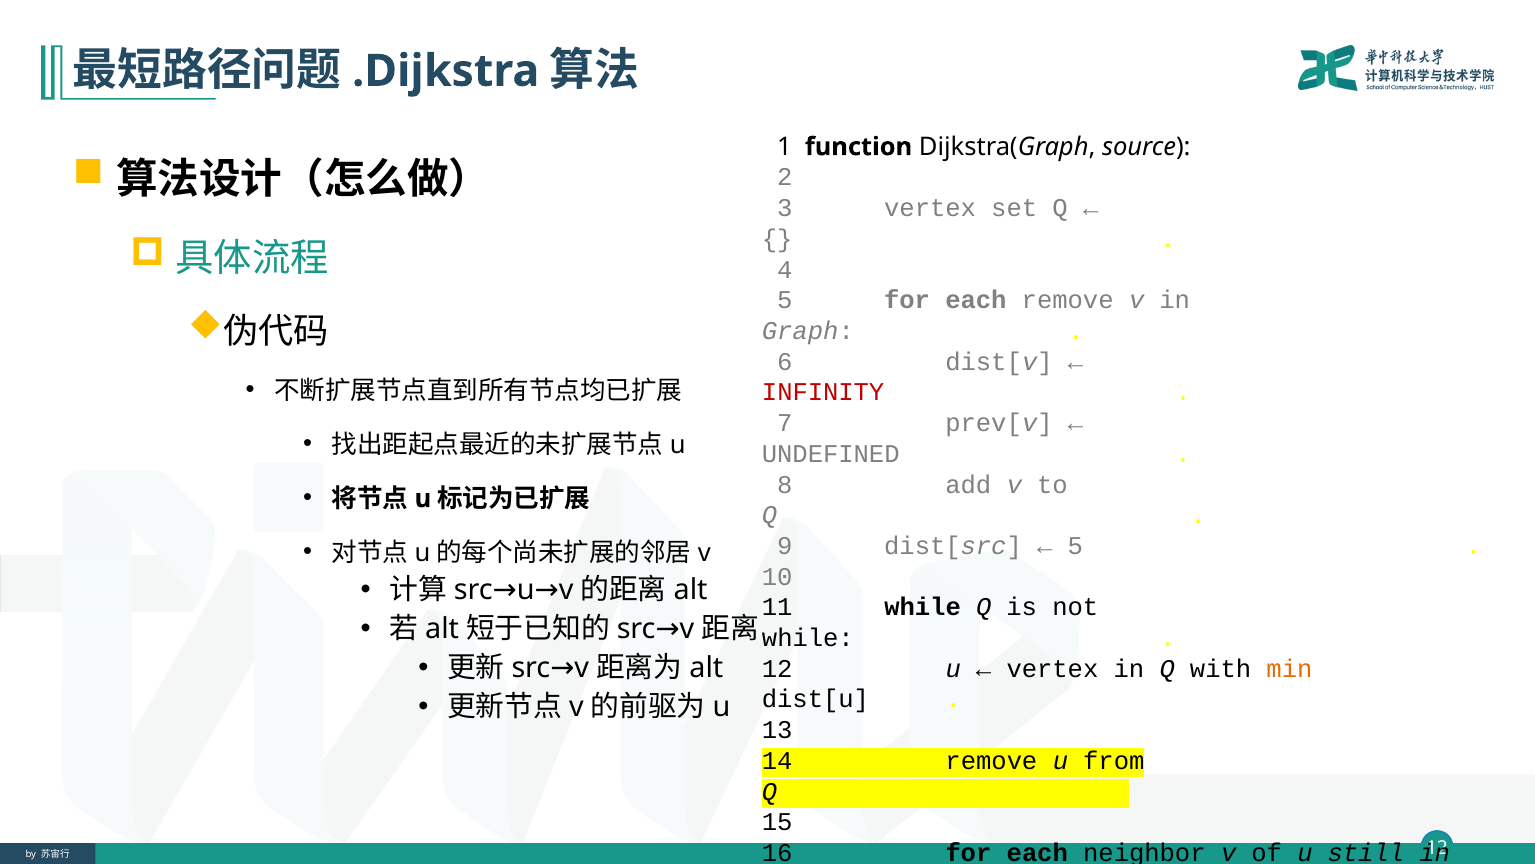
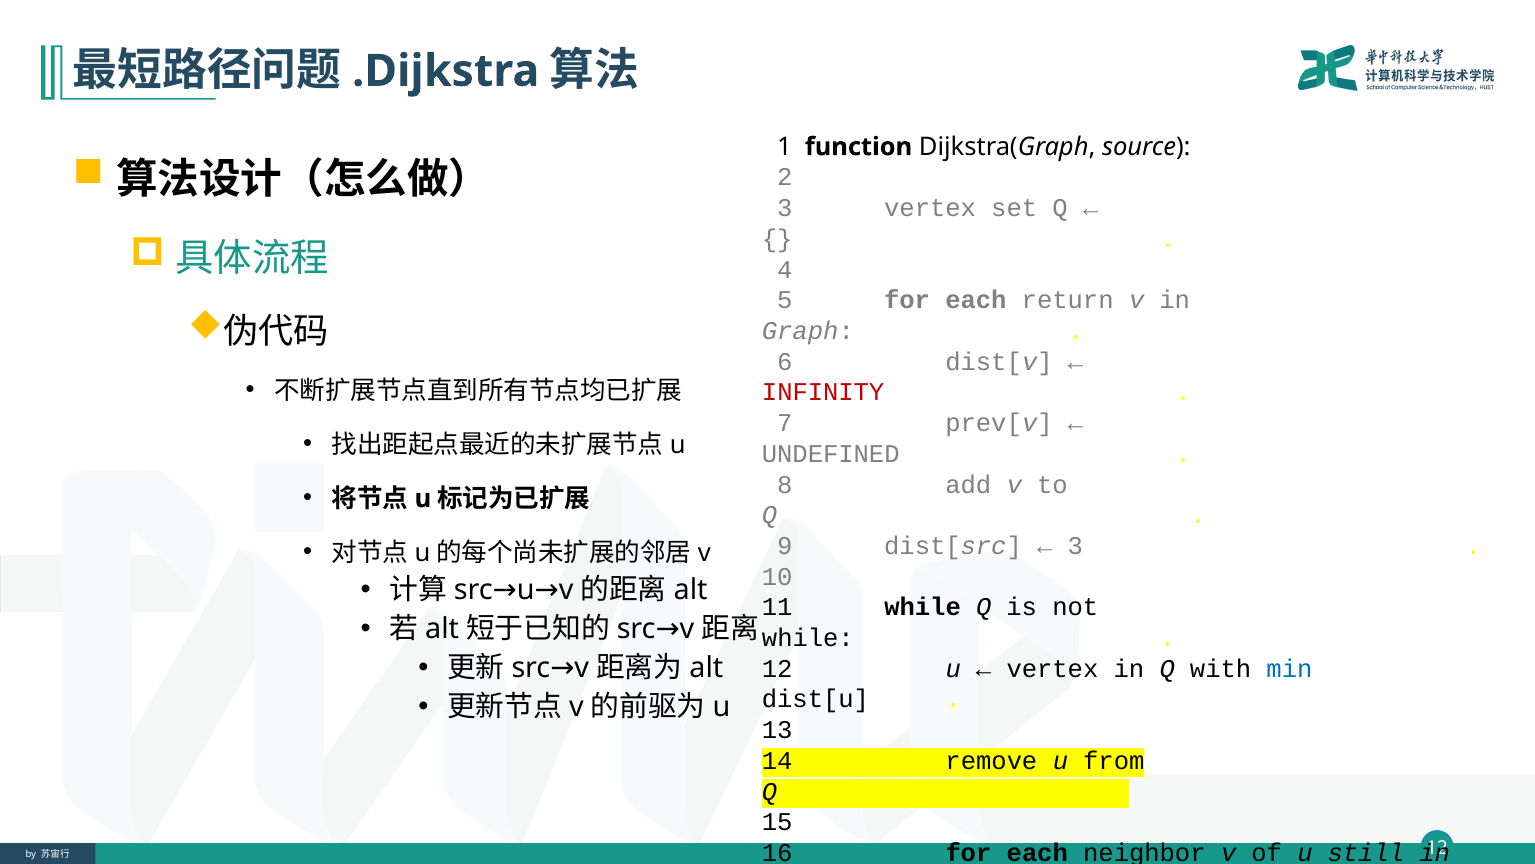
each remove: remove -> return (1068, 300)
5: 5 -> 3 (1075, 546)
min colour: orange -> blue (1289, 668)
